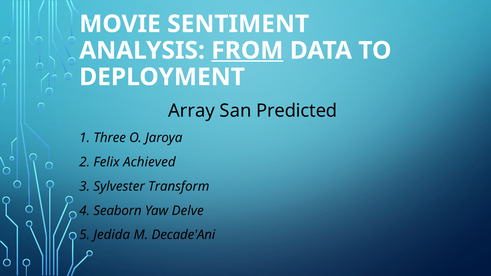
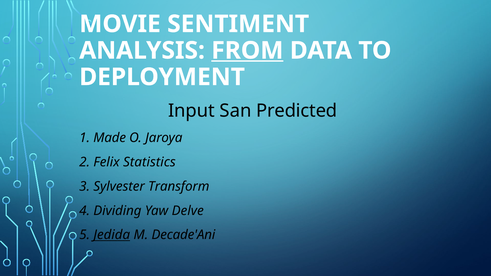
Array: Array -> Input (191, 111)
Three: Three -> Made (110, 138)
Achieved: Achieved -> Statistics (149, 162)
Seaborn: Seaborn -> Dividing (117, 211)
Jedida underline: none -> present (112, 235)
